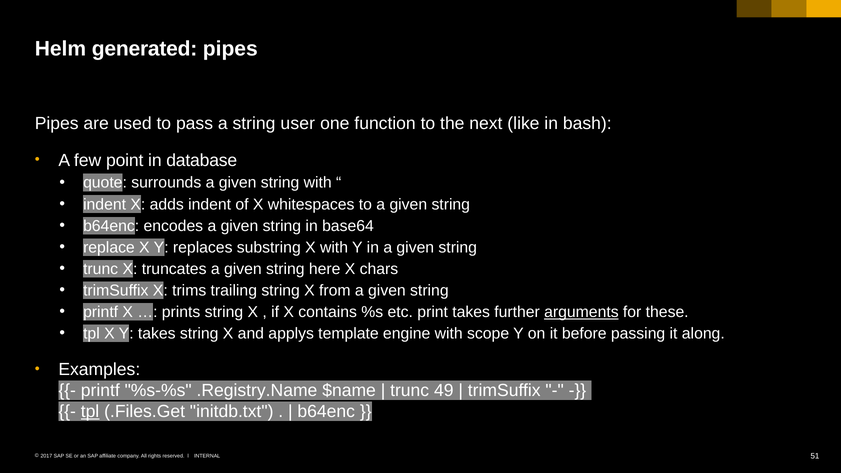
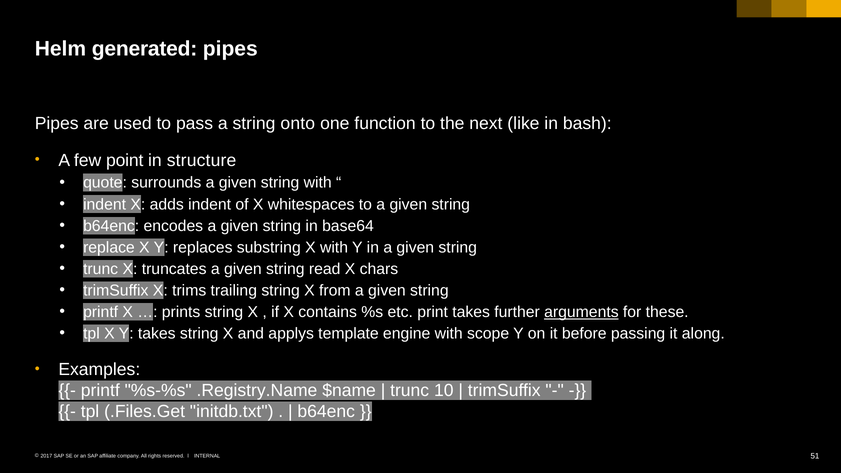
user: user -> onto (298, 123)
database: database -> structure (202, 160)
here: here -> read (325, 269)
49: 49 -> 10 (444, 390)
tpl underline: present -> none (90, 412)
